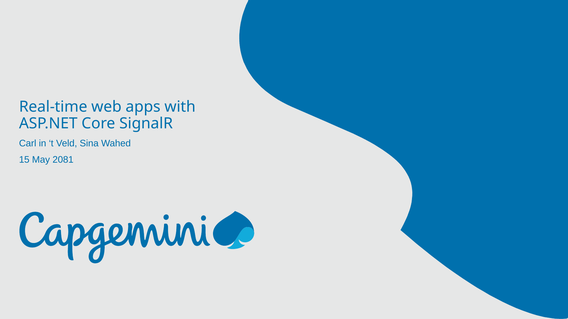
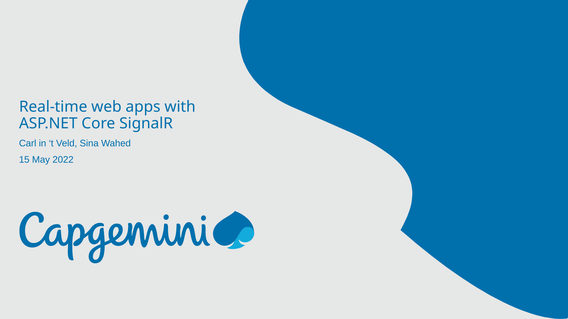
2081: 2081 -> 2022 (63, 160)
